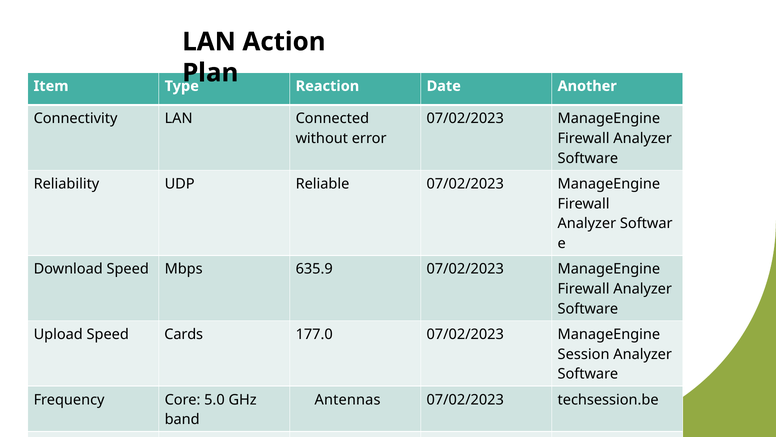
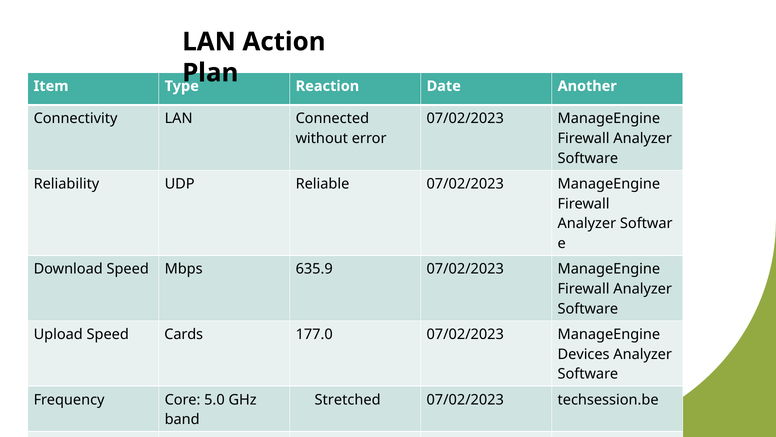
Session: Session -> Devices (584, 354)
Antennas: Antennas -> Stretched (348, 399)
